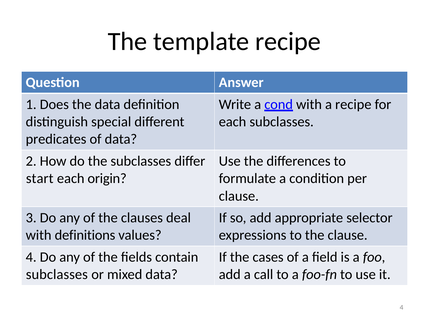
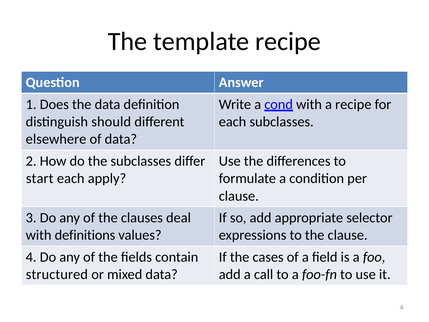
special: special -> should (111, 122)
predicates: predicates -> elsewhere (56, 139)
origin: origin -> apply (107, 178)
subclasses: subclasses -> structured (57, 274)
